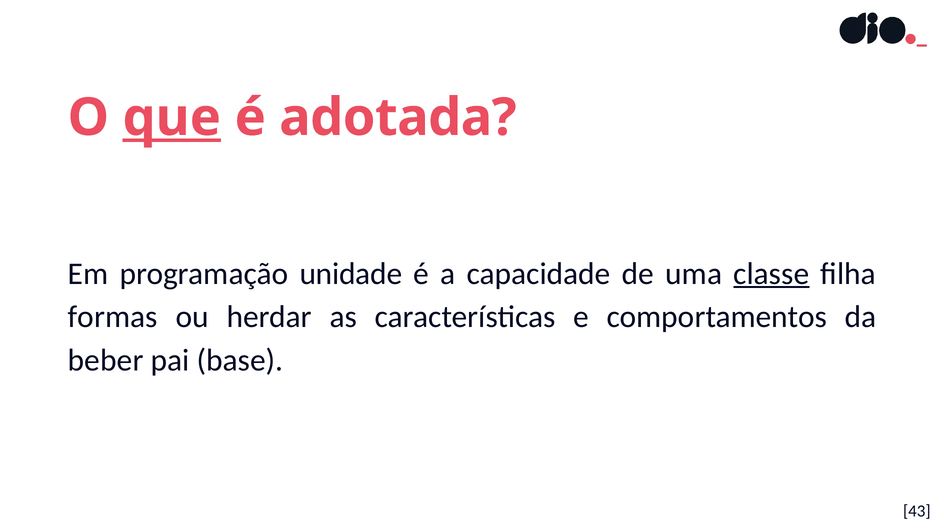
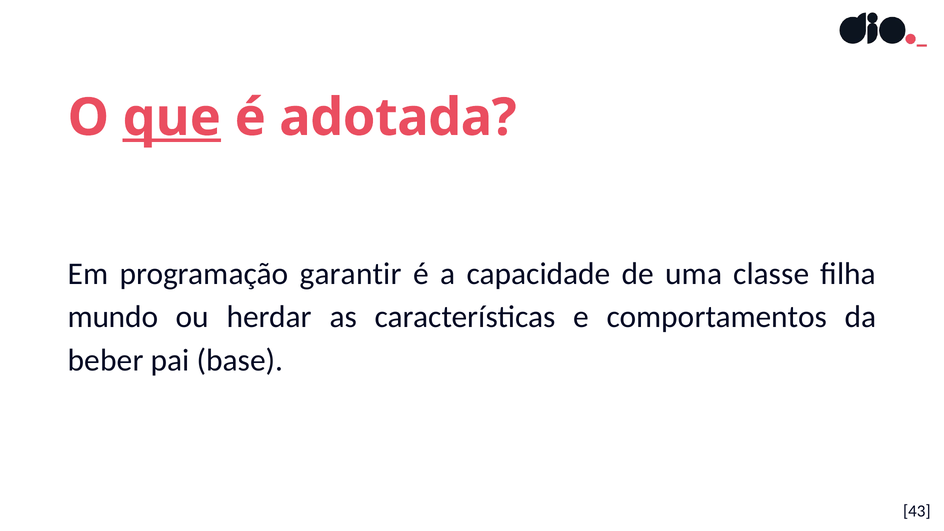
unidade: unidade -> garantir (351, 274)
classe underline: present -> none (771, 274)
formas: formas -> mundo (113, 317)
